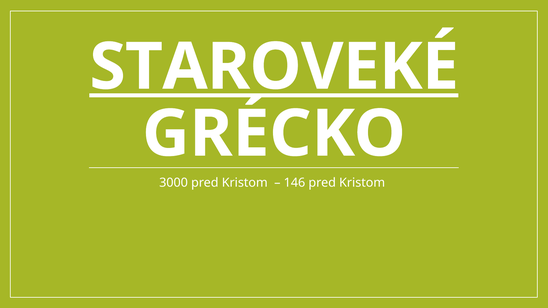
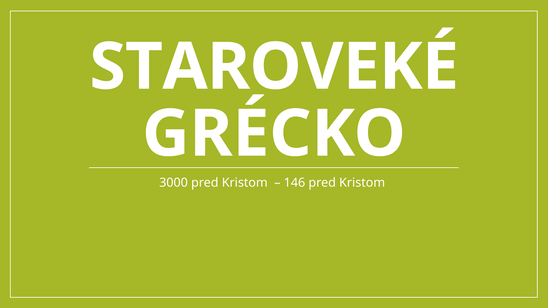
STAROVEKÉ underline: present -> none (274, 67)
